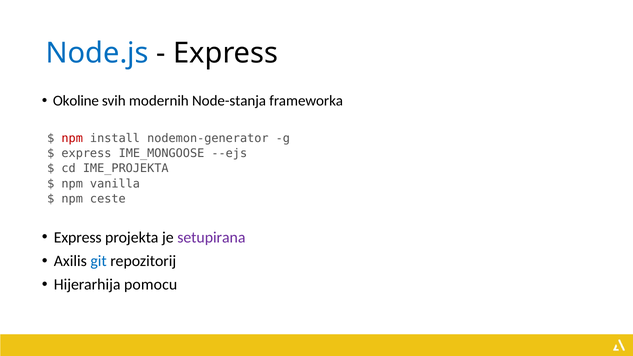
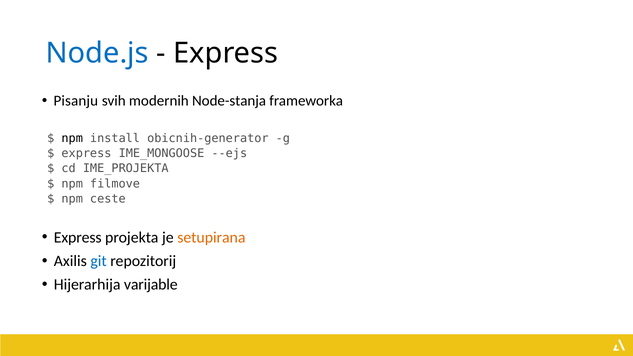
Okoline: Okoline -> Pisanju (76, 101)
npm colour: red -> black (72, 138)
nodemon-generator: nodemon-generator -> obicnih-generator (208, 138)
vanilla: vanilla -> filmove (115, 184)
setupirana colour: purple -> orange (211, 237)
pomocu: pomocu -> varijable (151, 285)
